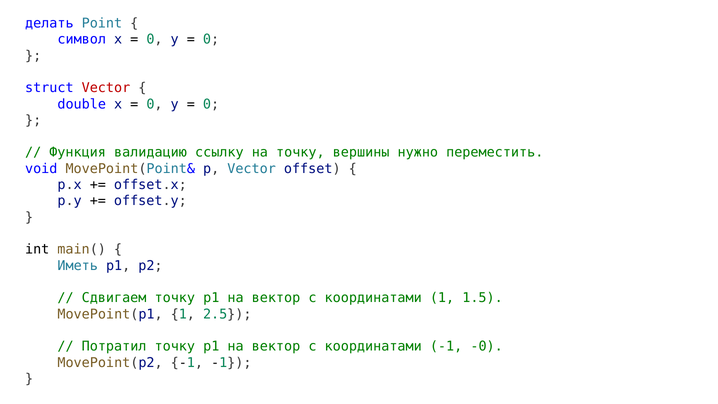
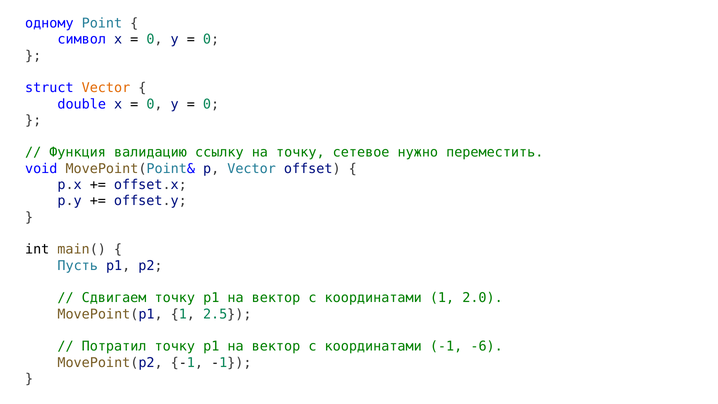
делать: делать -> одному (49, 23)
Vector colour: red -> orange (106, 88)
вершины: вершины -> сетевое (361, 153)
Иметь: Иметь -> Пусть (78, 266)
1.5: 1.5 -> 2.0 (483, 298)
-0: -0 -> -6 (487, 346)
